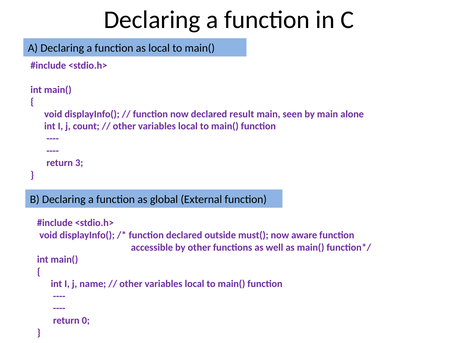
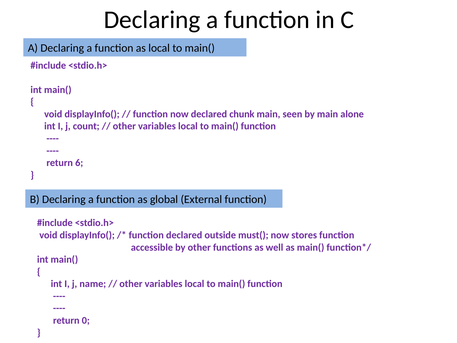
result: result -> chunk (242, 114)
3: 3 -> 6 (79, 163)
aware: aware -> stores (304, 235)
